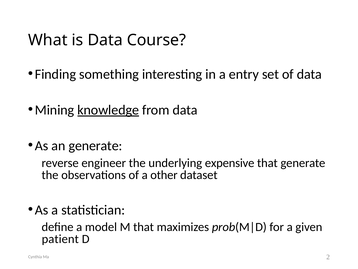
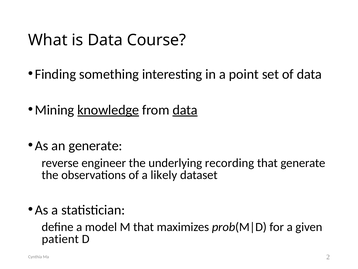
entry: entry -> point (244, 74)
data underline: none -> present (185, 110)
expensive: expensive -> recording (230, 163)
other: other -> likely (164, 175)
